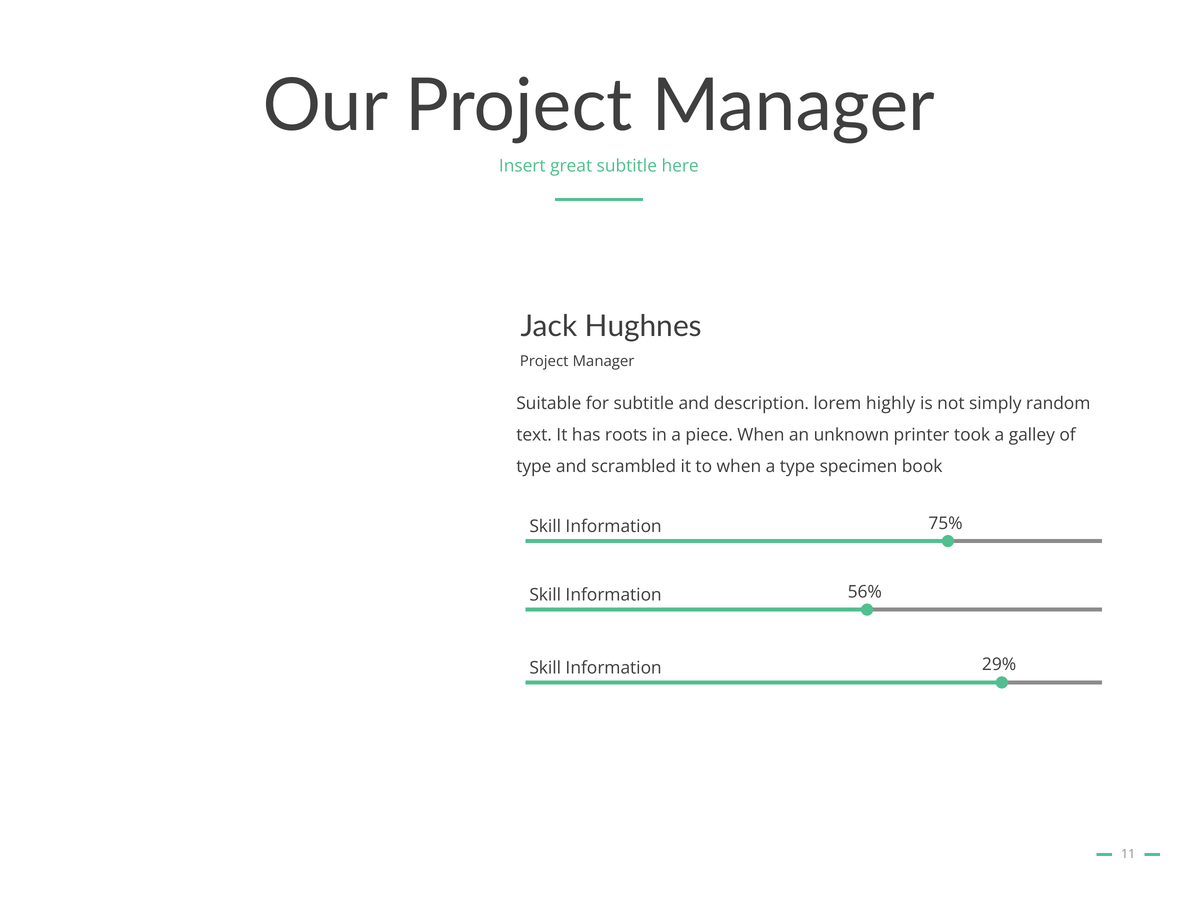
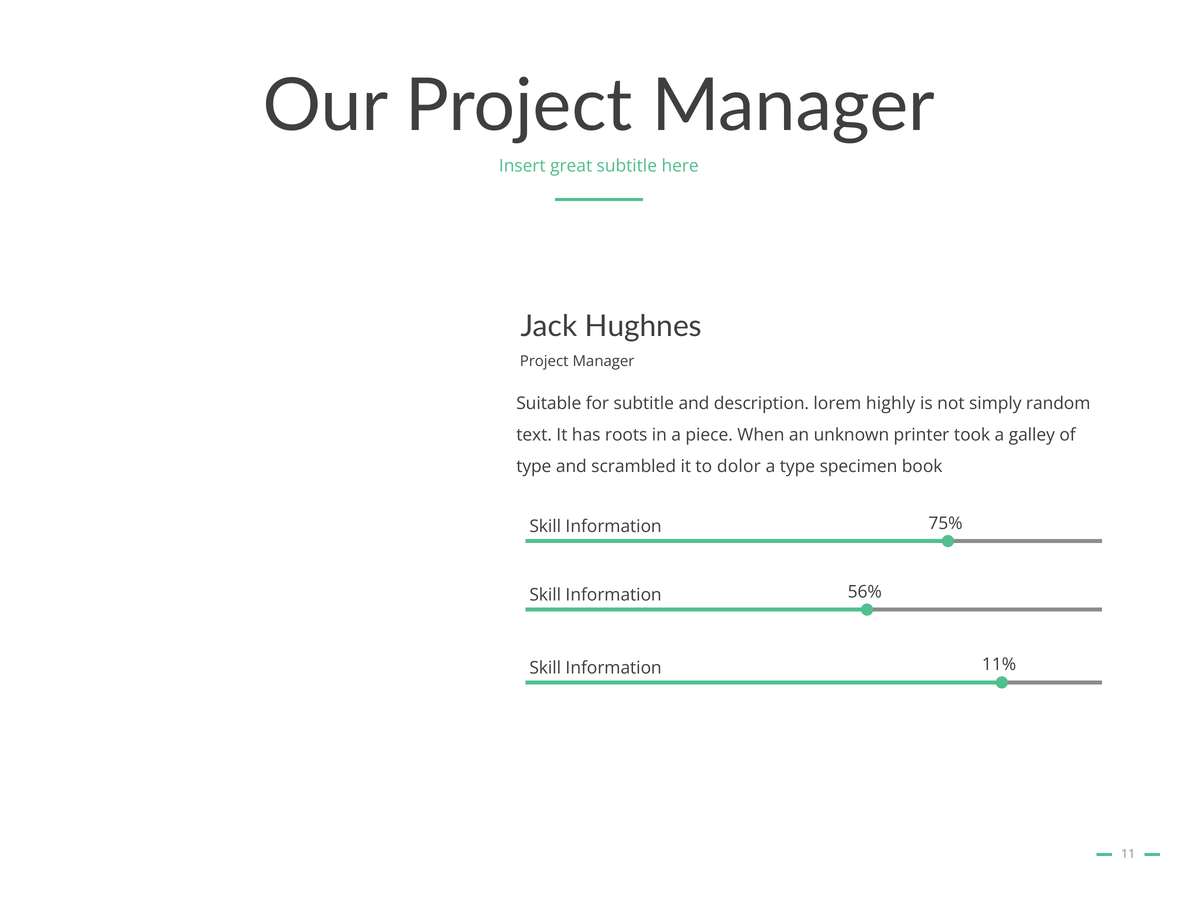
to when: when -> dolor (739, 467)
29%: 29% -> 11% (999, 665)
